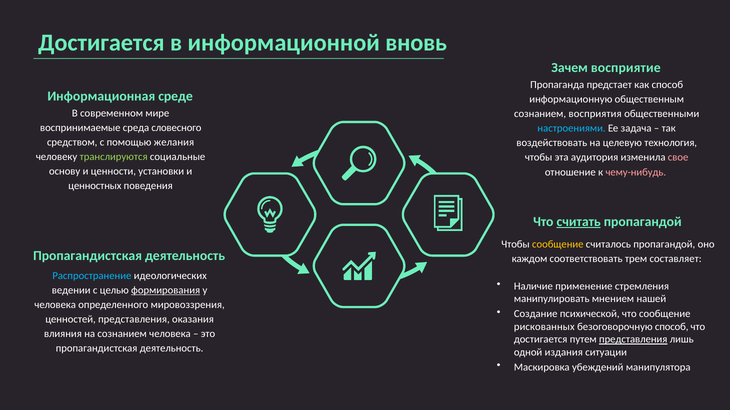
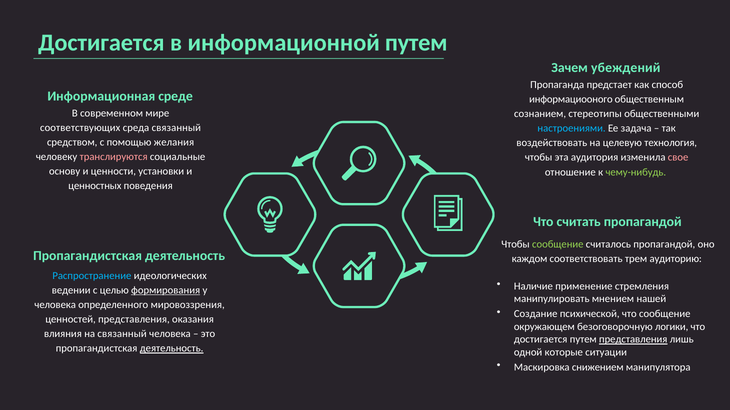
информационной вновь: вновь -> путем (416, 43)
восприятие: восприятие -> убеждений (626, 68)
информационную: информационную -> информациооного (571, 99)
восприятия: восприятия -> стереотипы (595, 114)
воспринимаемые: воспринимаемые -> соответствующих (80, 128)
среда словесного: словесного -> связанный (176, 128)
транслируются colour: light green -> pink (114, 157)
чему-нибудь colour: pink -> light green (636, 172)
считать underline: present -> none (579, 222)
сообщение colour: yellow -> light green (558, 245)
составляет: составляет -> аудиторию (676, 259)
рискованных: рискованных -> окружающем (544, 327)
безоговорочную способ: способ -> логики (672, 327)
на сознанием: сознанием -> связанный (122, 334)
деятельность underline: none -> present (172, 349)
издания: издания -> которые (564, 353)
убеждений: убеждений -> снижением (598, 368)
